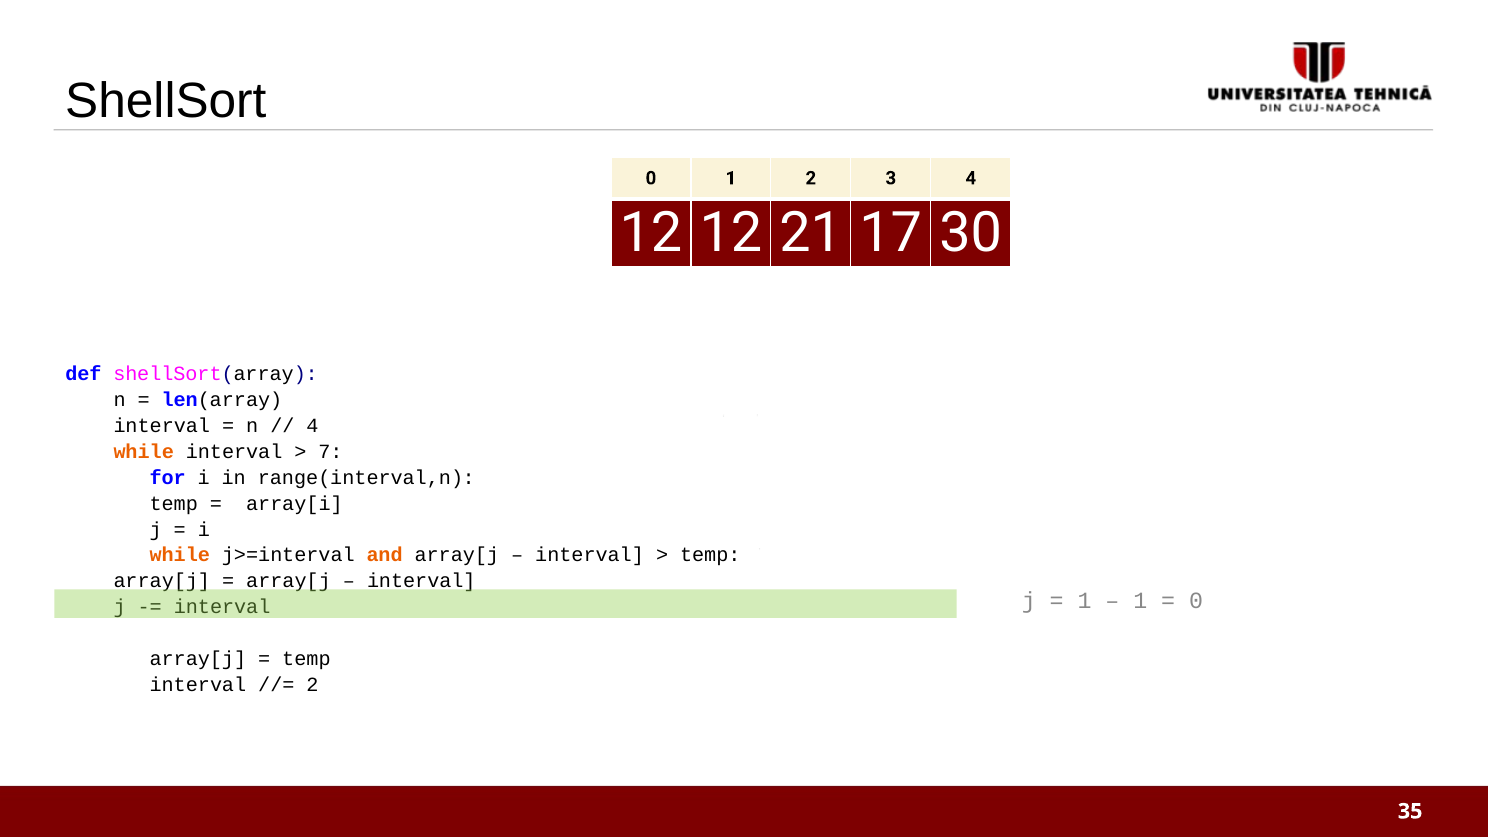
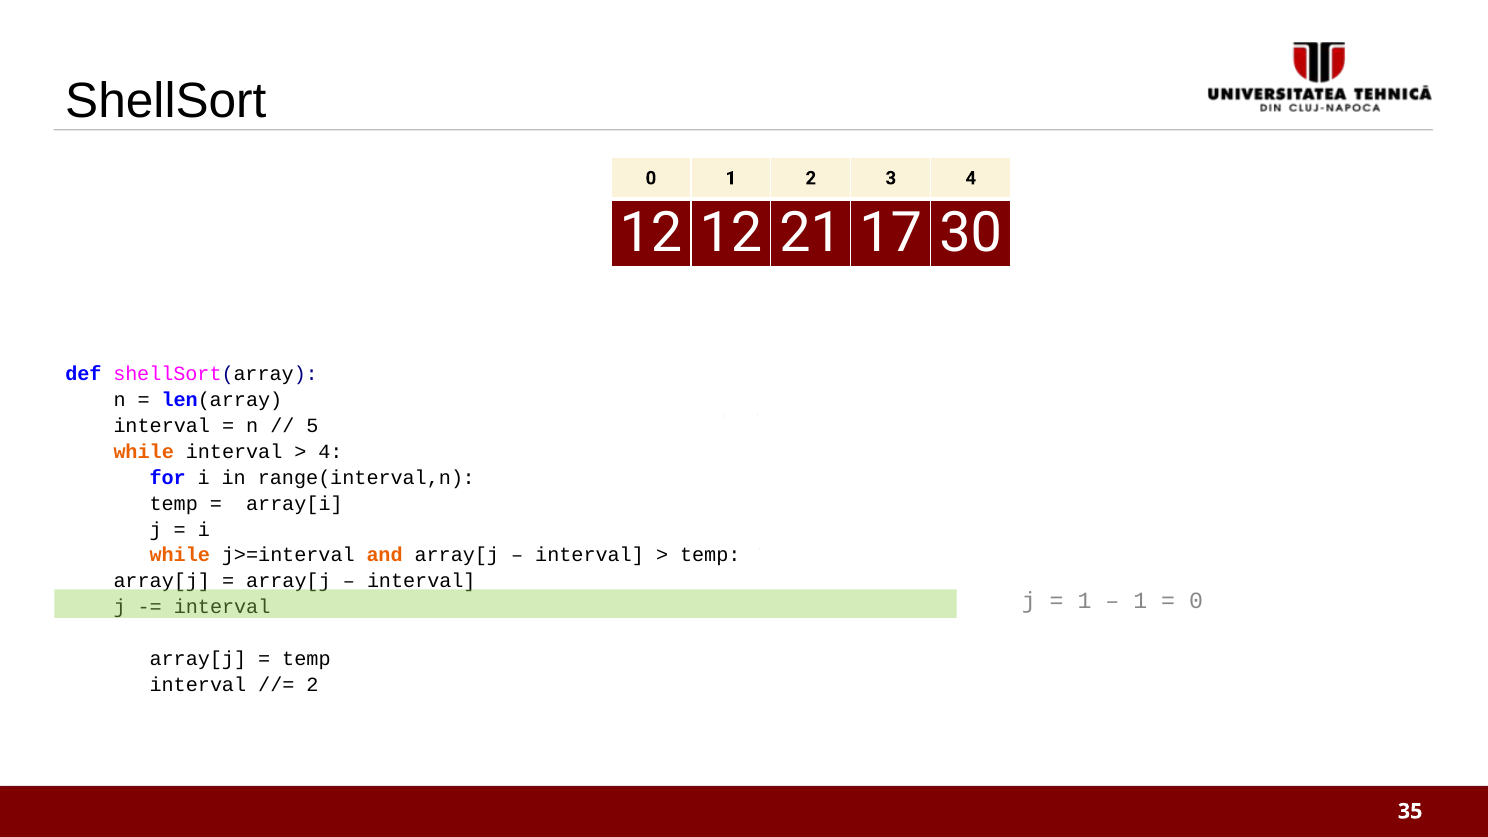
4: 4 -> 5 (313, 426)
7: 7 -> 4 (330, 452)
